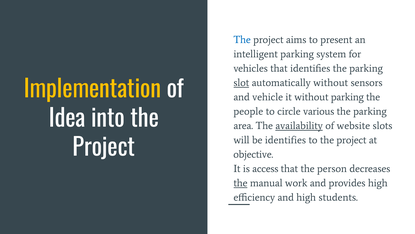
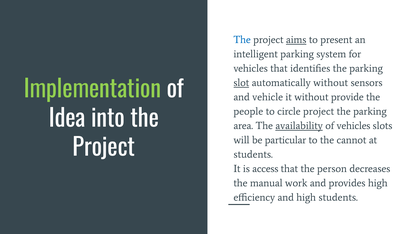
aims underline: none -> present (296, 40)
Implementation colour: yellow -> light green (92, 89)
without parking: parking -> provide (347, 97)
circle various: various -> project (319, 111)
of website: website -> vehicles (353, 126)
be identifies: identifies -> particular (286, 140)
to the project: project -> cannot (351, 140)
objective: objective -> students (253, 154)
the underline: present -> none (240, 183)
